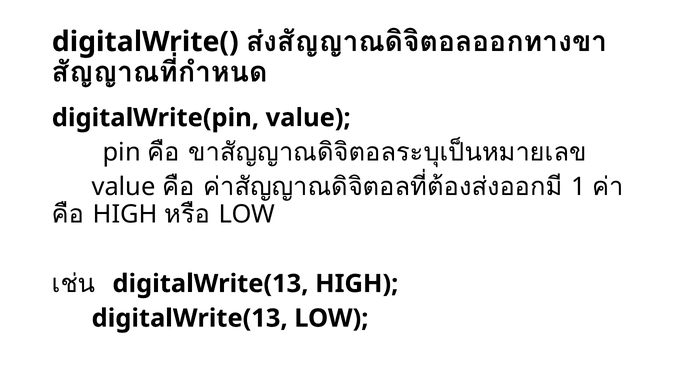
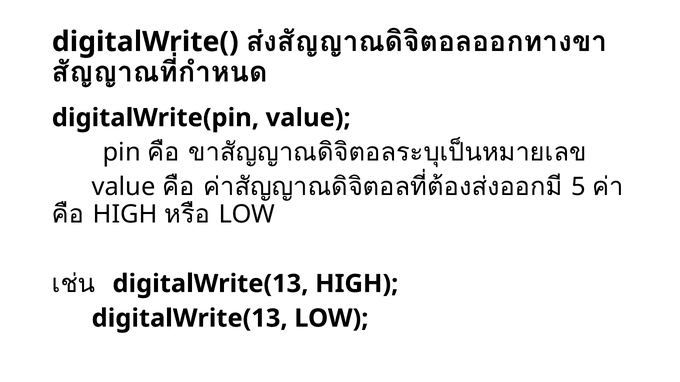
1: 1 -> 5 (578, 187)
